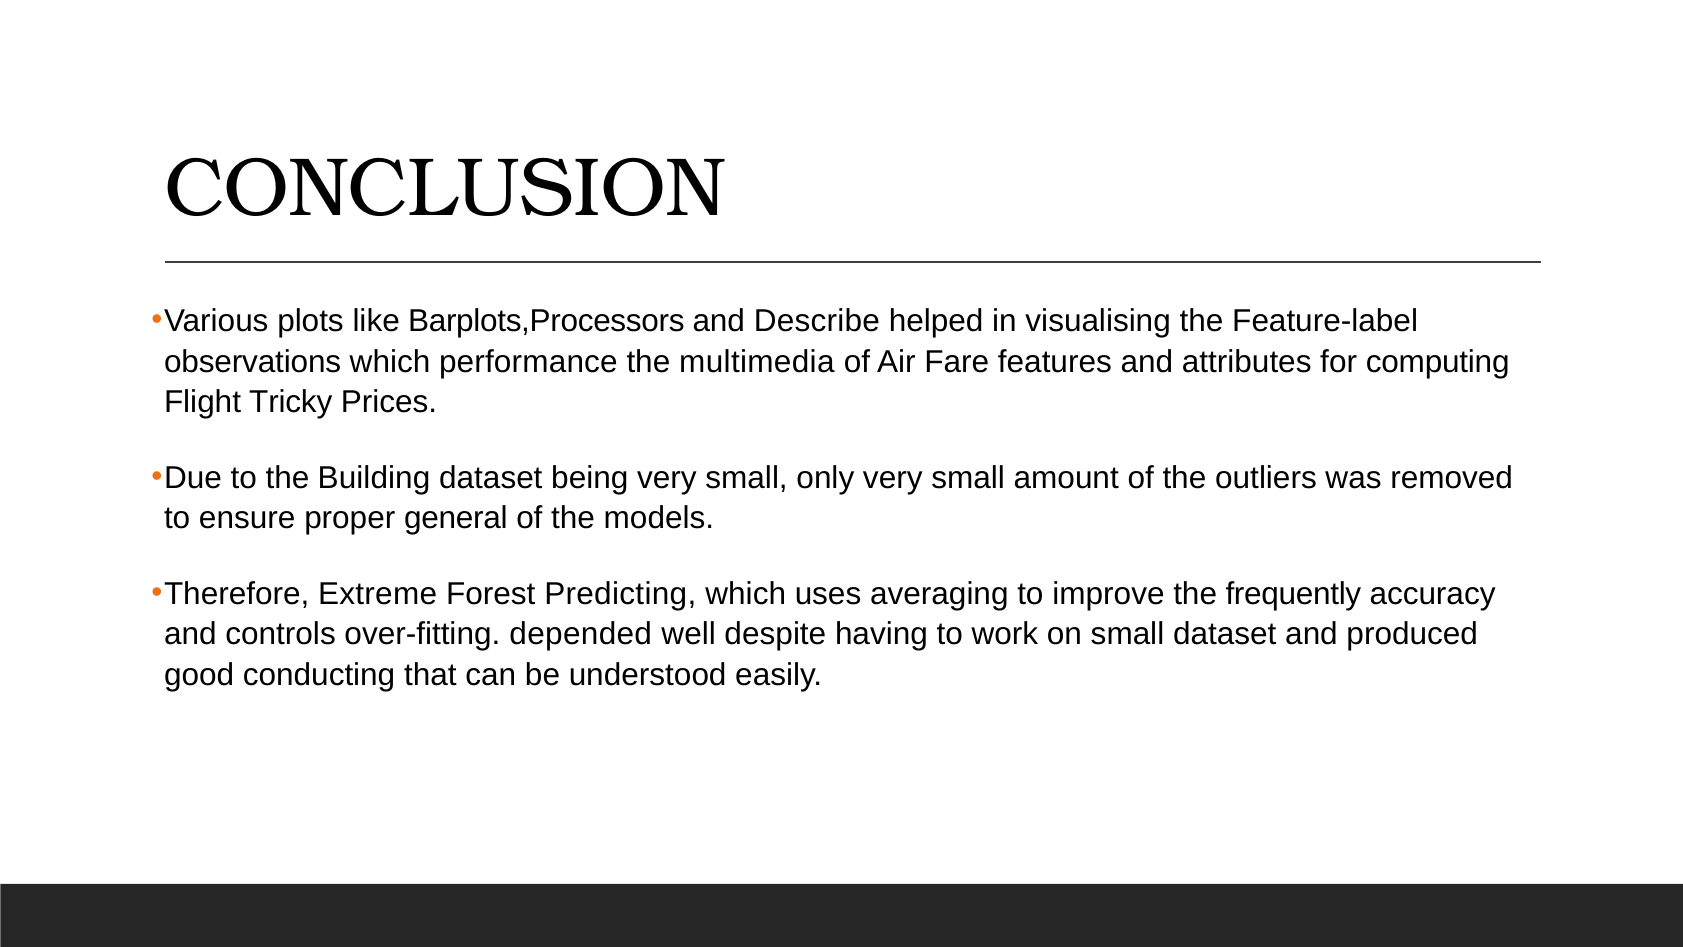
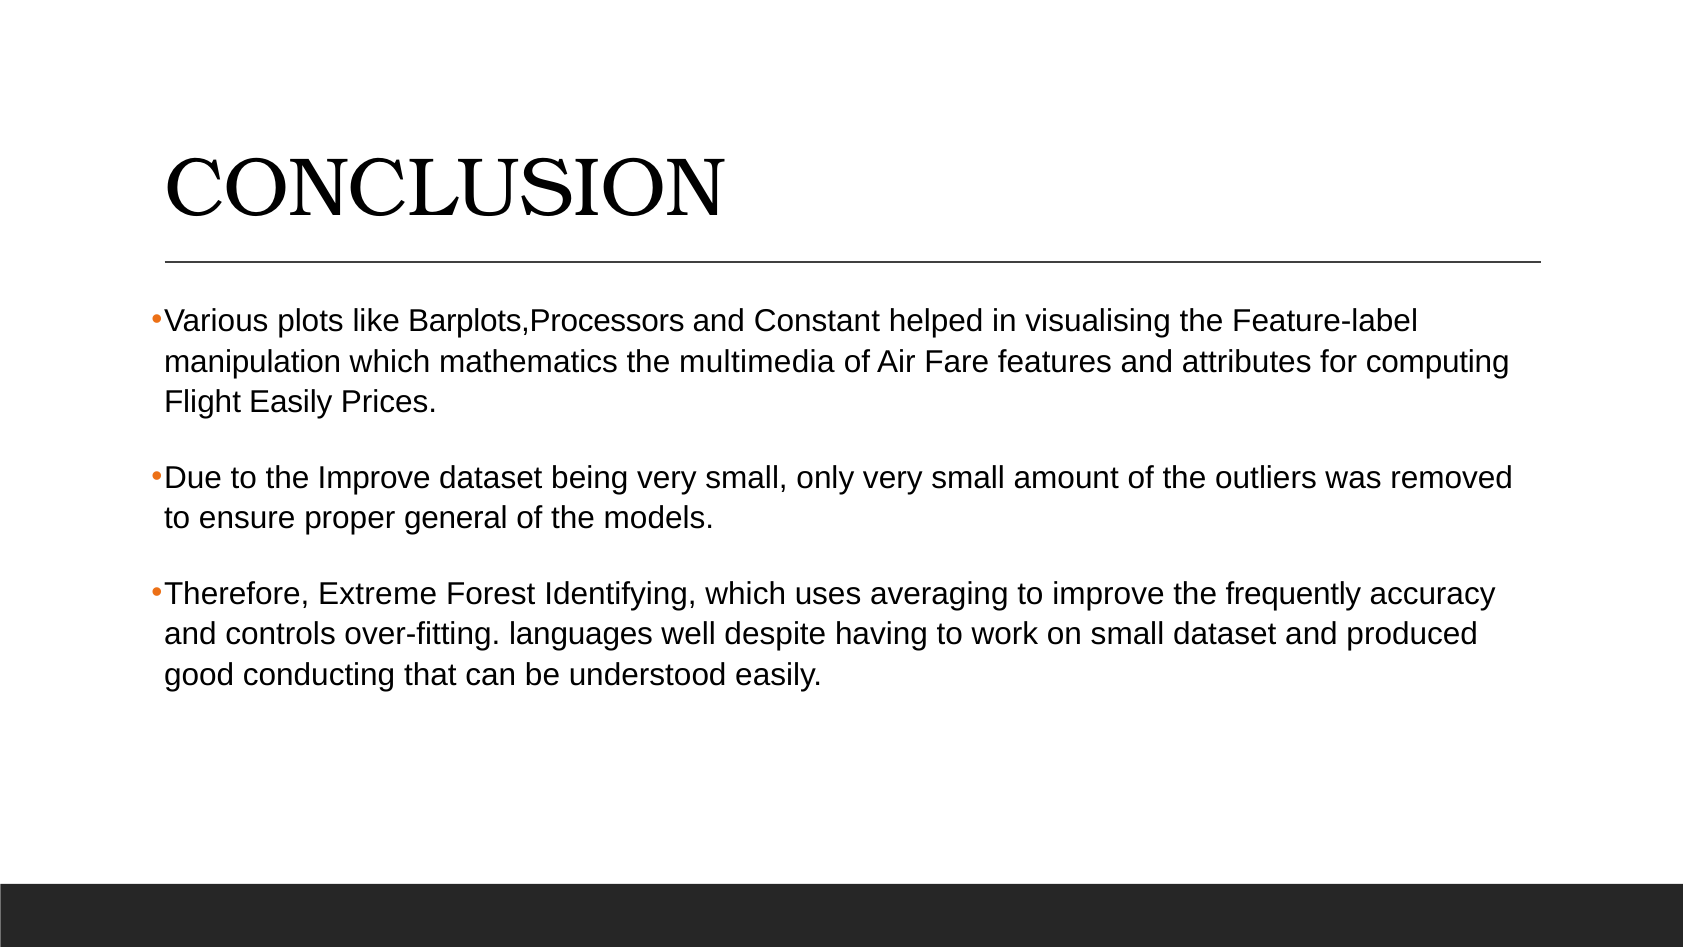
Describe: Describe -> Constant (817, 321)
observations: observations -> manipulation (253, 362)
performance: performance -> mathematics (528, 362)
Flight Tricky: Tricky -> Easily (291, 402)
the Building: Building -> Improve (374, 478)
Predicting: Predicting -> Identifying (620, 594)
depended: depended -> languages (581, 634)
